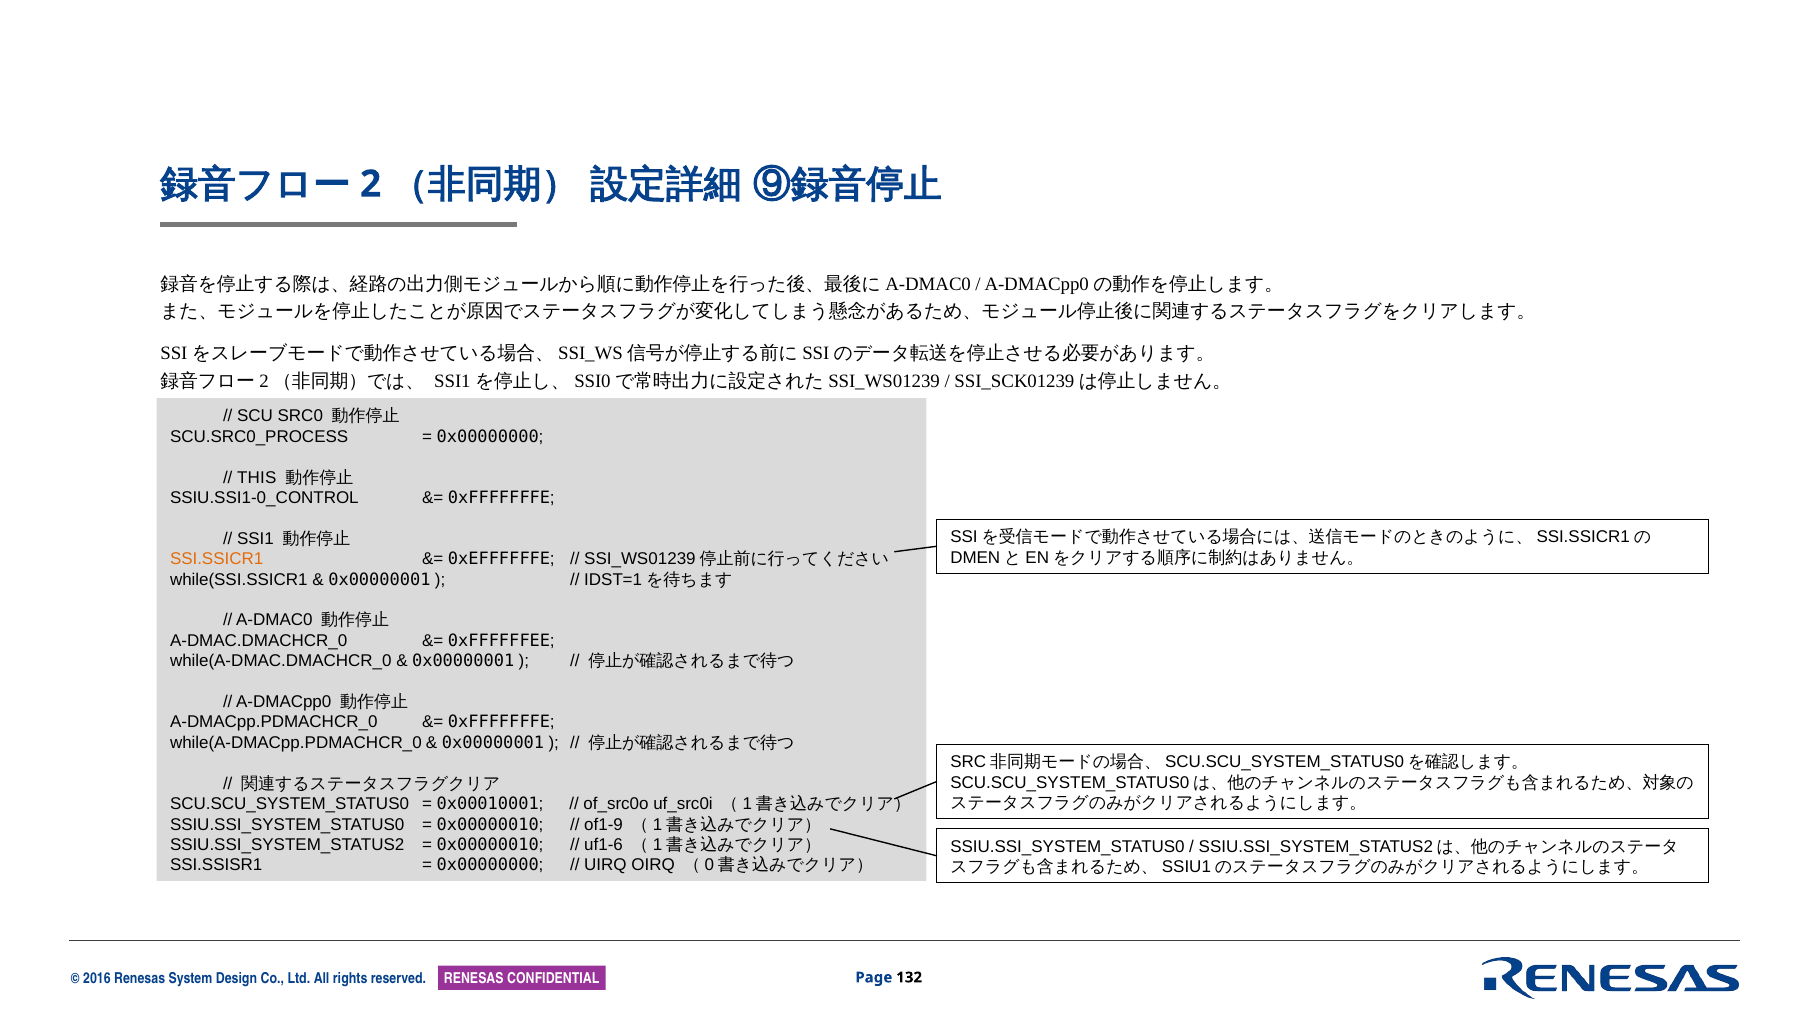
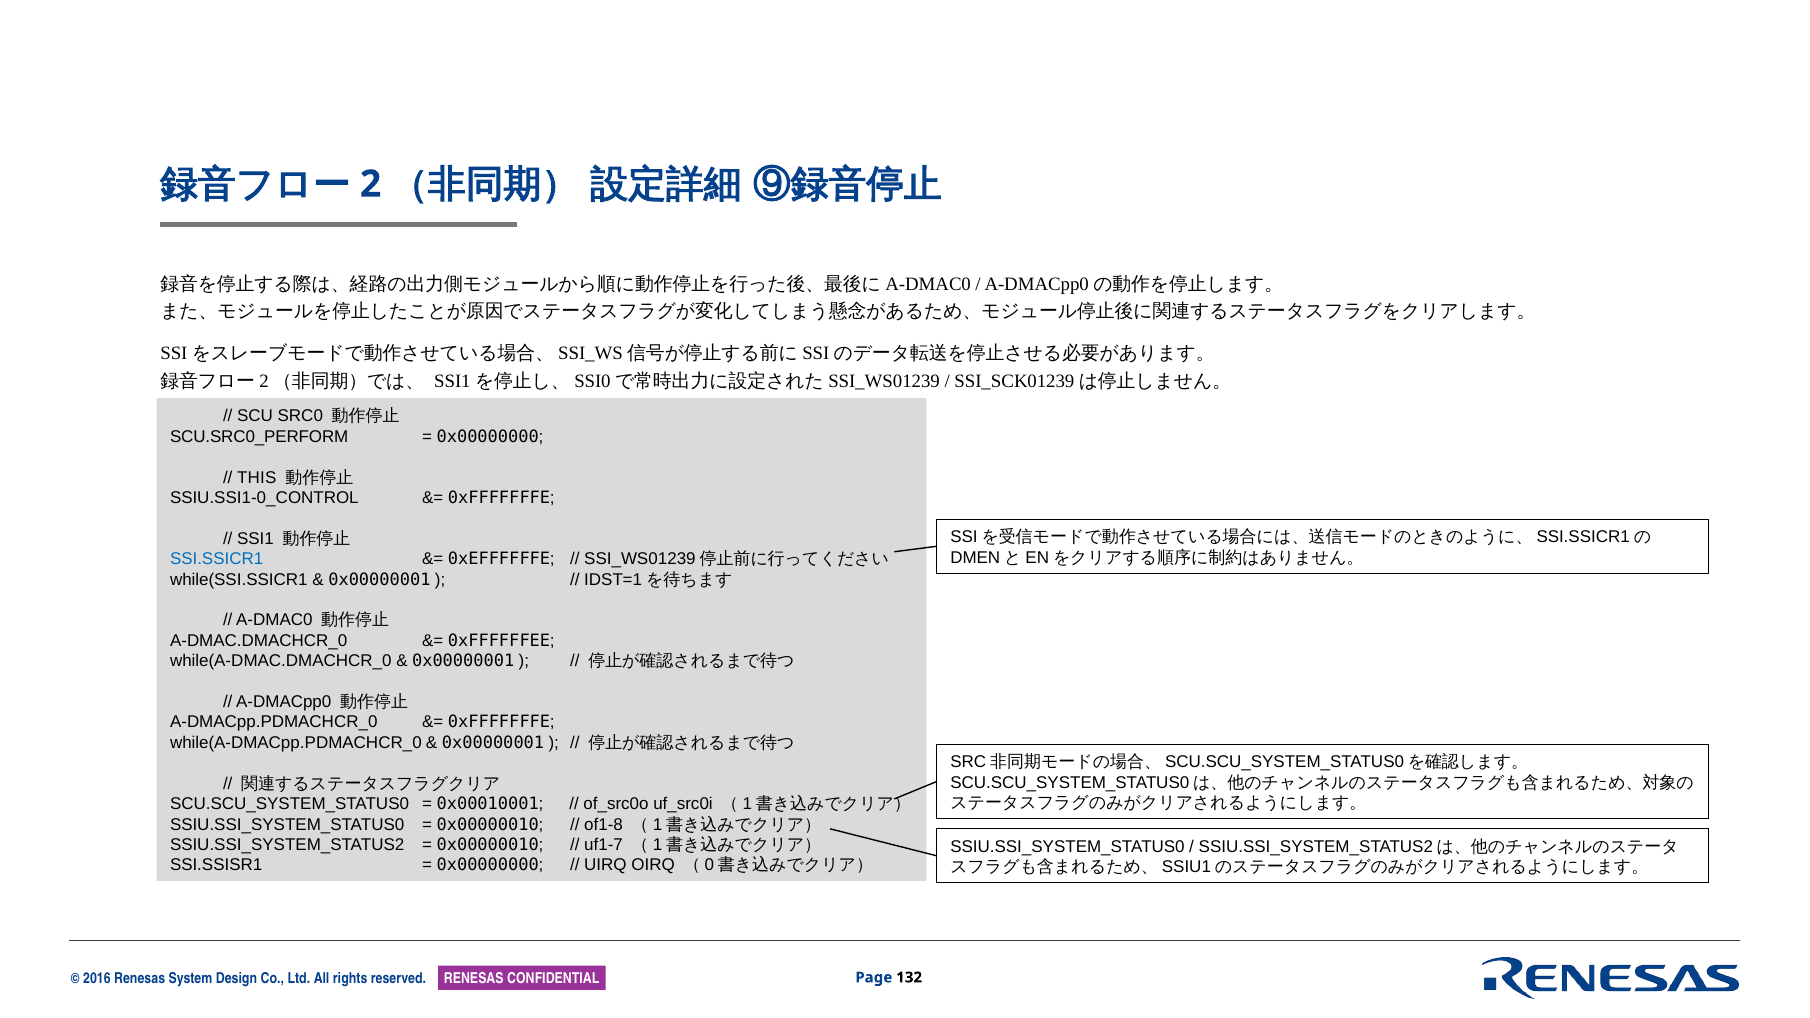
SCU.SRC0_PROCESS: SCU.SRC0_PROCESS -> SCU.SRC0_PERFORM (259, 437)
SSI.SSICR1 colour: orange -> blue (217, 559)
of1-9: of1-9 -> of1-8 (604, 825)
uf1-6: uf1-6 -> uf1-7 (604, 845)
